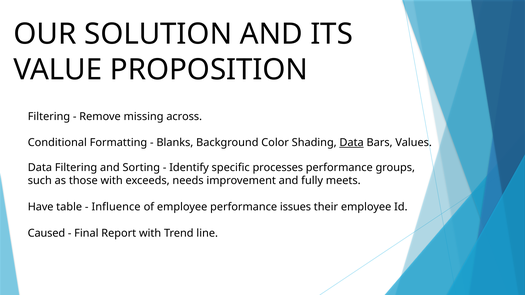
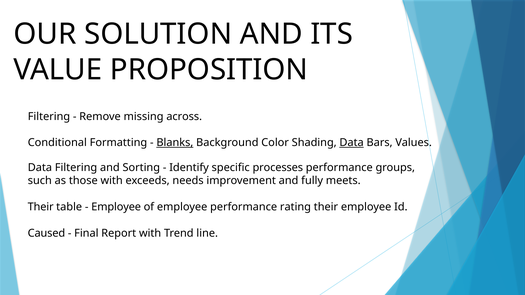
Blanks underline: none -> present (175, 143)
Have: Have -> Their (41, 207)
Influence: Influence -> Employee (116, 207)
issues: issues -> rating (295, 207)
